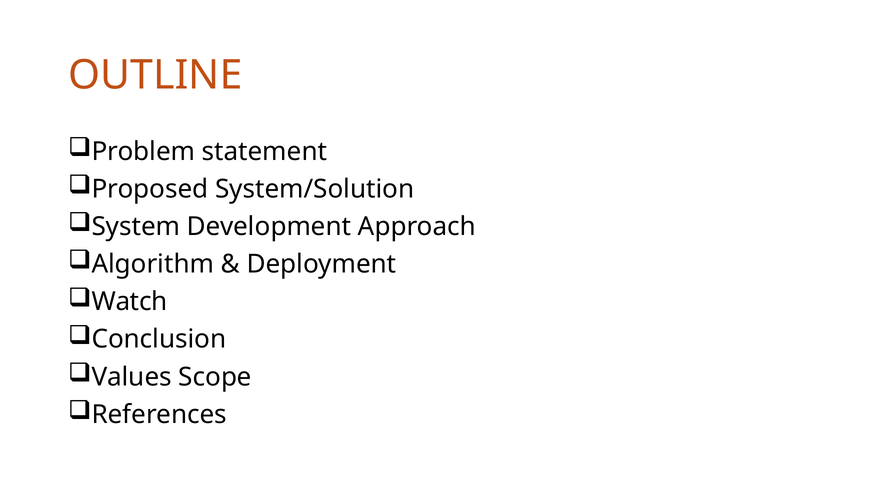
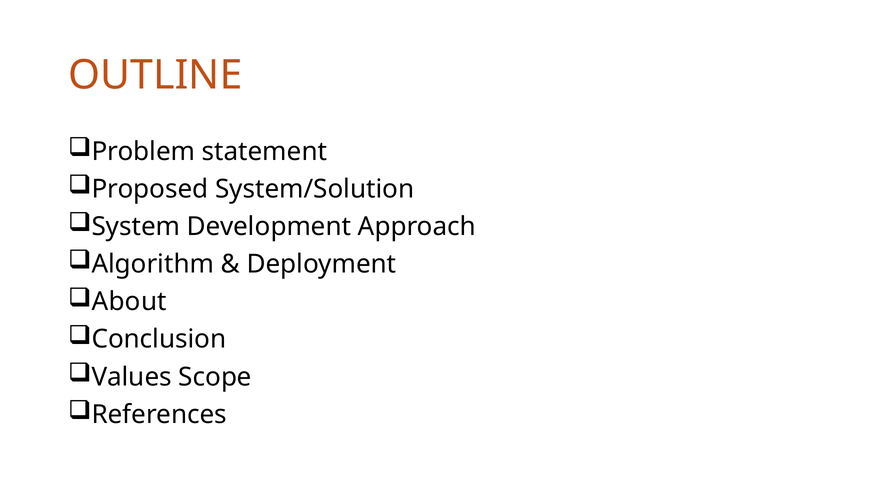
Watch: Watch -> About (129, 301)
